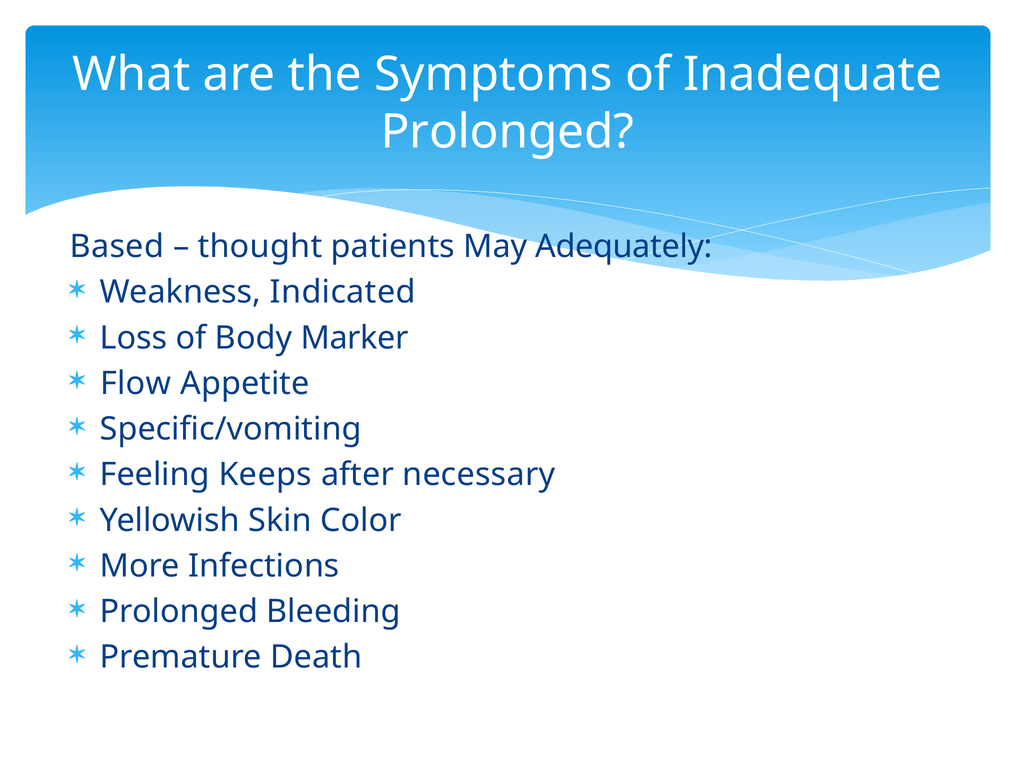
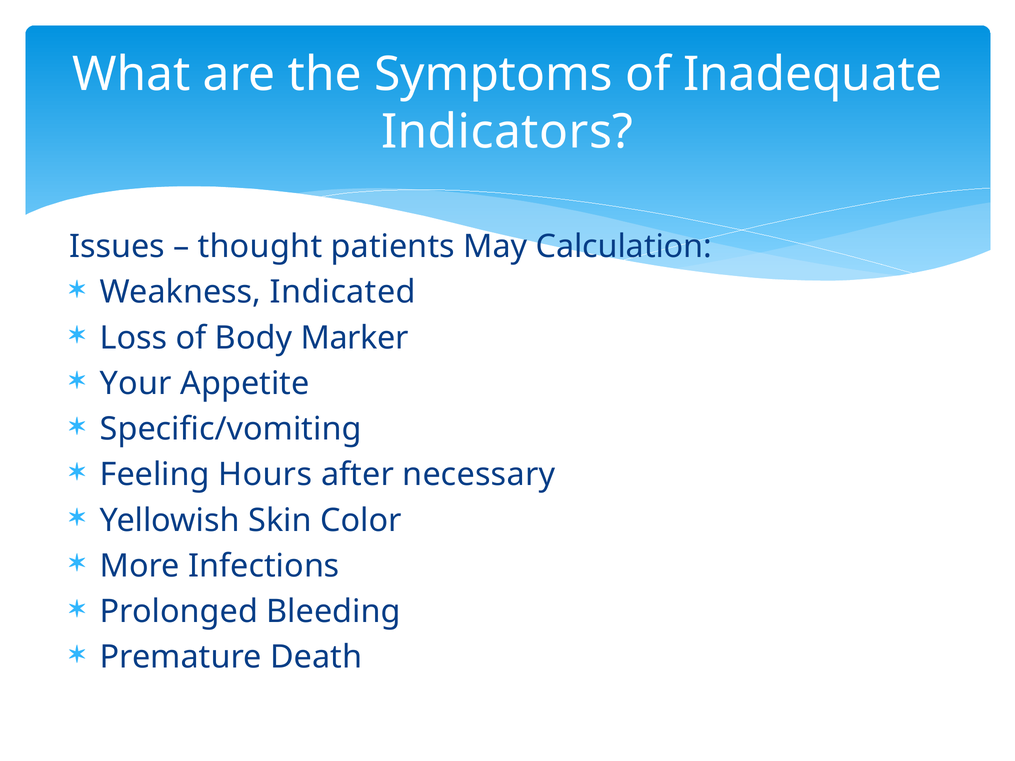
Prolonged: Prolonged -> Indicators (507, 132)
Based: Based -> Issues (117, 247)
Adequately: Adequately -> Calculation (624, 247)
Flow: Flow -> Your (136, 384)
Keeps: Keeps -> Hours (265, 475)
